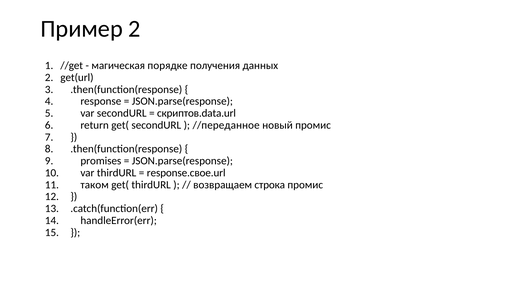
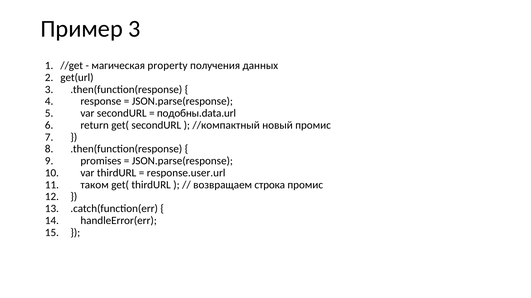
Пример 2: 2 -> 3 (134, 29)
порядке: порядке -> property (168, 66)
скриптов.data.url: скриптов.data.url -> подобны.data.url (196, 114)
//переданное: //переданное -> //компактный (226, 125)
response.свое.url: response.свое.url -> response.user.url (186, 173)
